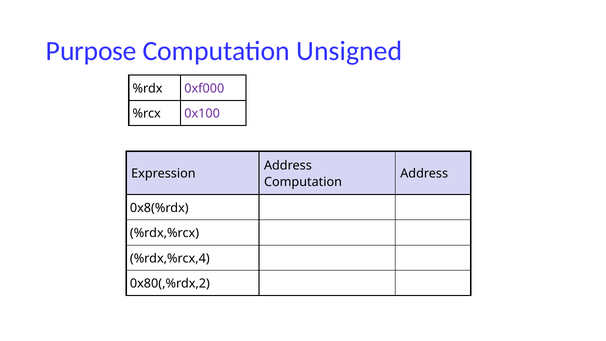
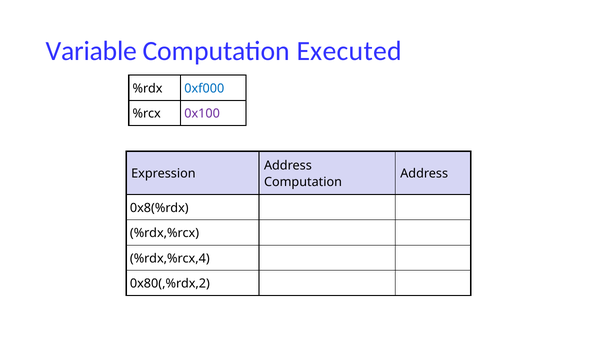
Purpose: Purpose -> Variable (91, 51)
Unsigned: Unsigned -> Executed (349, 51)
0xf000 colour: purple -> blue (204, 89)
